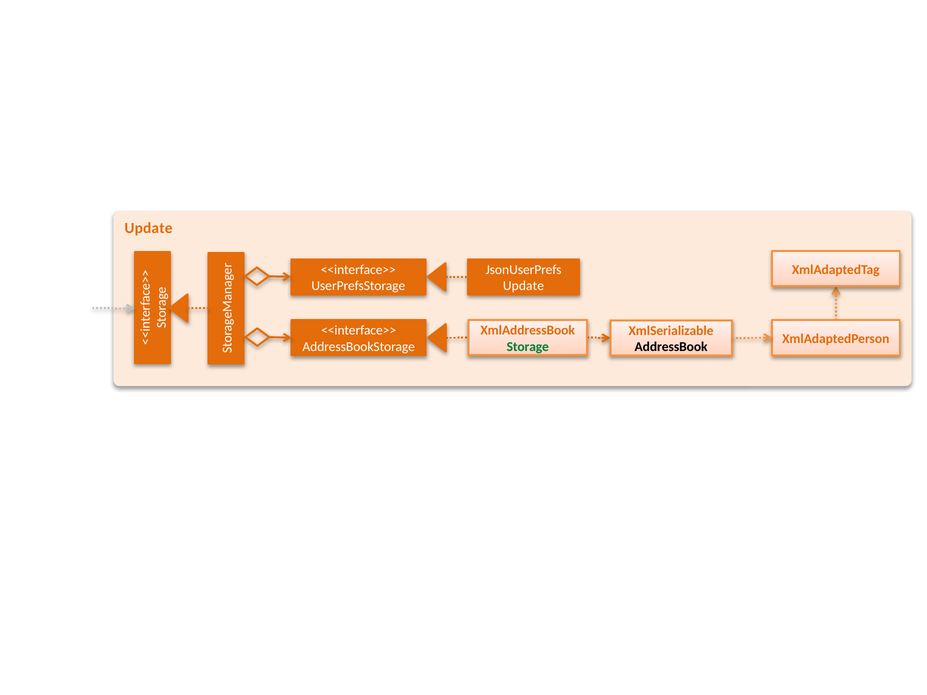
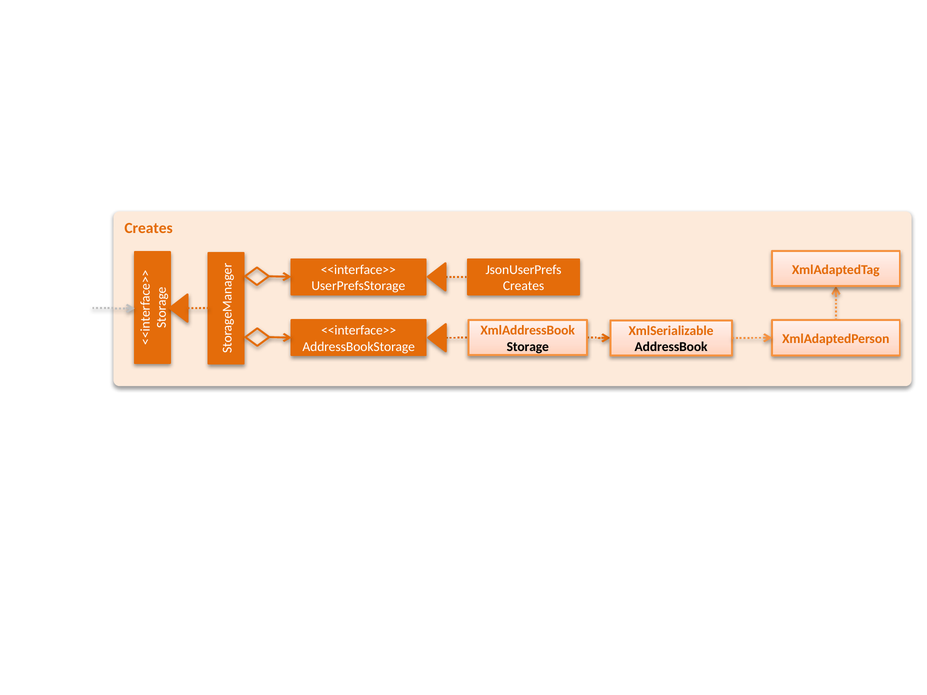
Update: Update -> Creates (149, 228)
Update: Update -> Creates (524, 286)
Storage colour: green -> black (528, 347)
